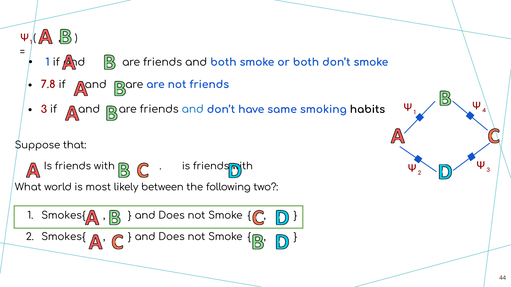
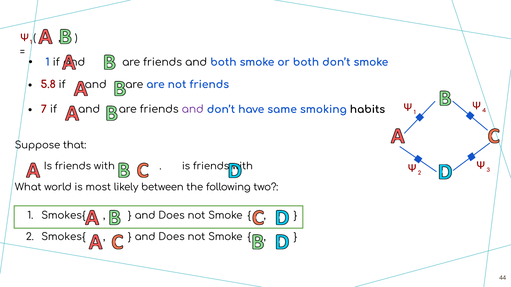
7.8: 7.8 -> 5.8 (48, 85)
3: 3 -> 7 (44, 110)
and colour: blue -> purple (193, 110)
